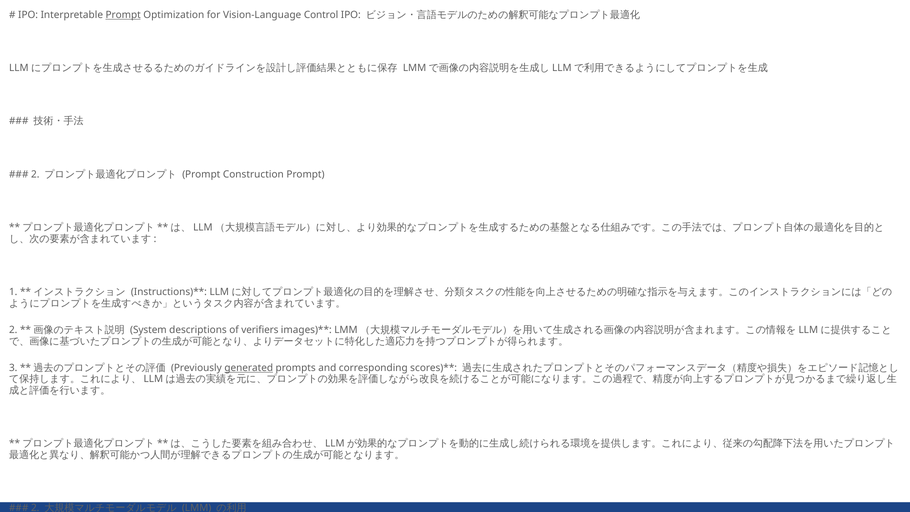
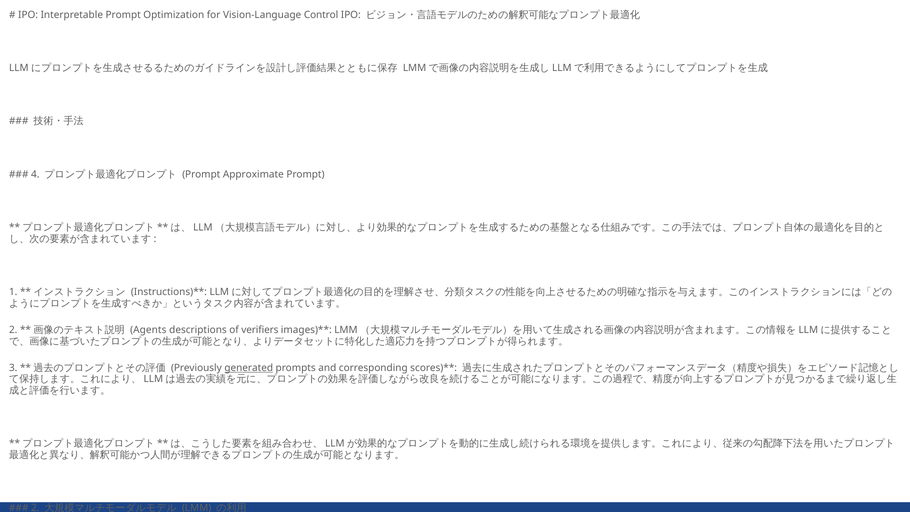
Prompt underline: present -> none (123, 15)
2: 2 -> 4 (35, 174)
Construction: Construction -> Approximate (253, 174)
System: System -> Agents (148, 330)
